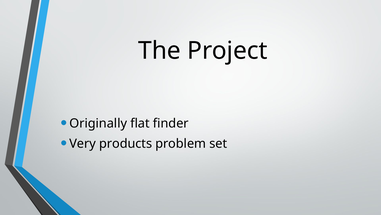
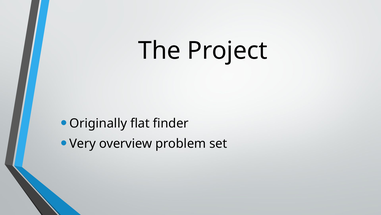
products: products -> overview (126, 143)
